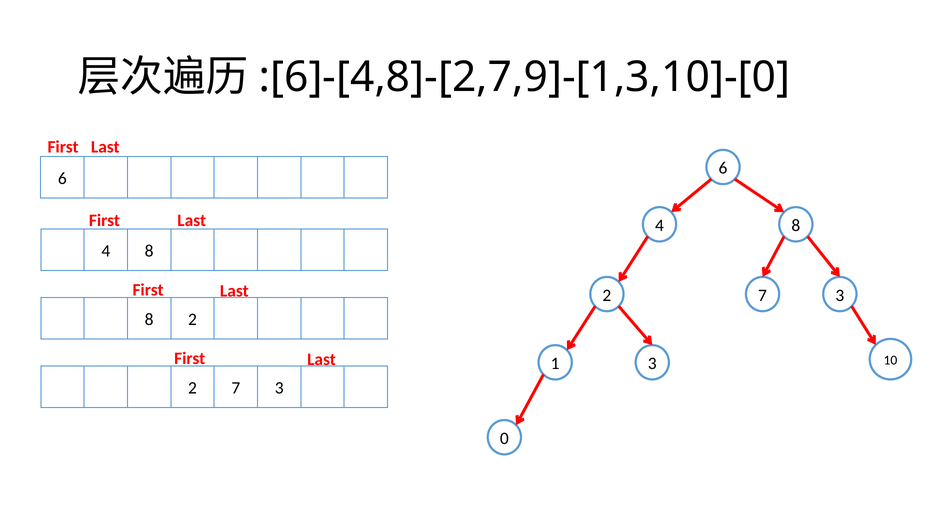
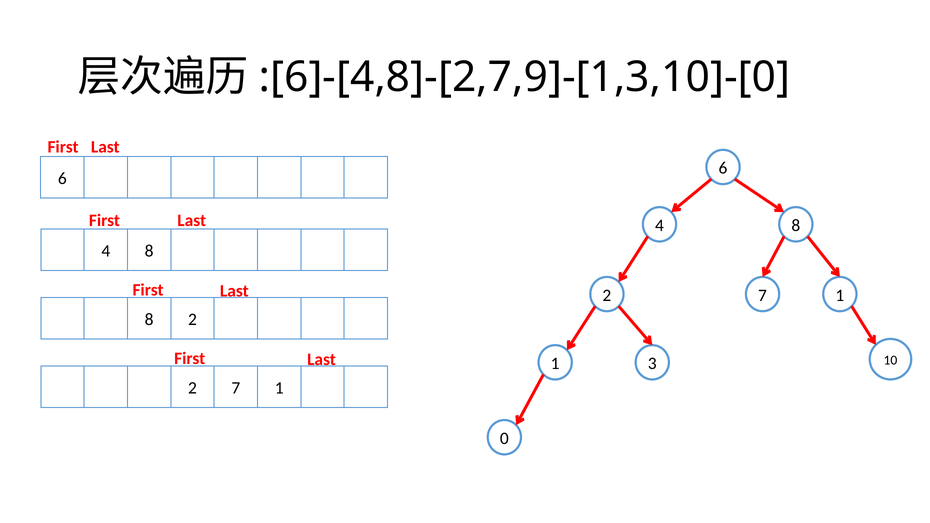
3: 3 -> 1 (840, 295)
2 7 3: 3 -> 1 (279, 388)
